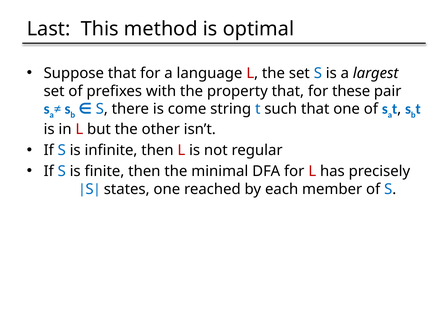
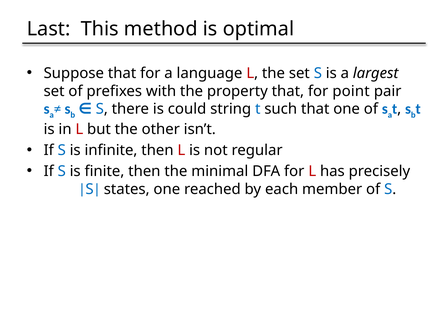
these: these -> point (351, 91)
come: come -> could (187, 109)
